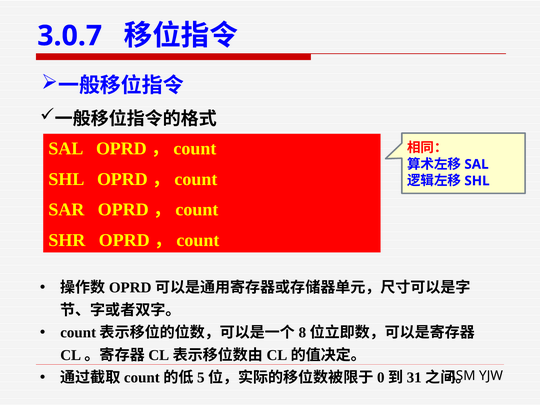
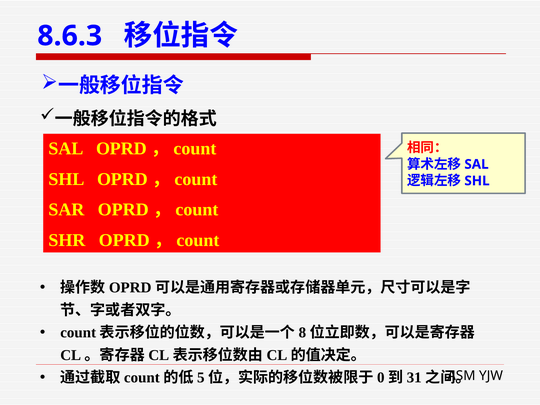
3.0.7: 3.0.7 -> 8.6.3 (70, 36)
